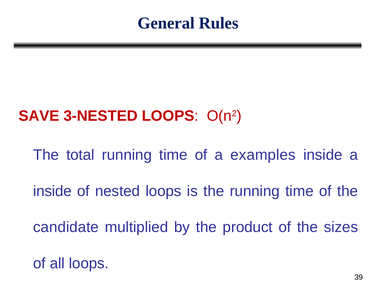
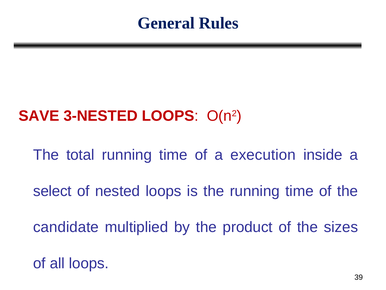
examples: examples -> execution (263, 155)
inside: inside -> select (52, 191)
